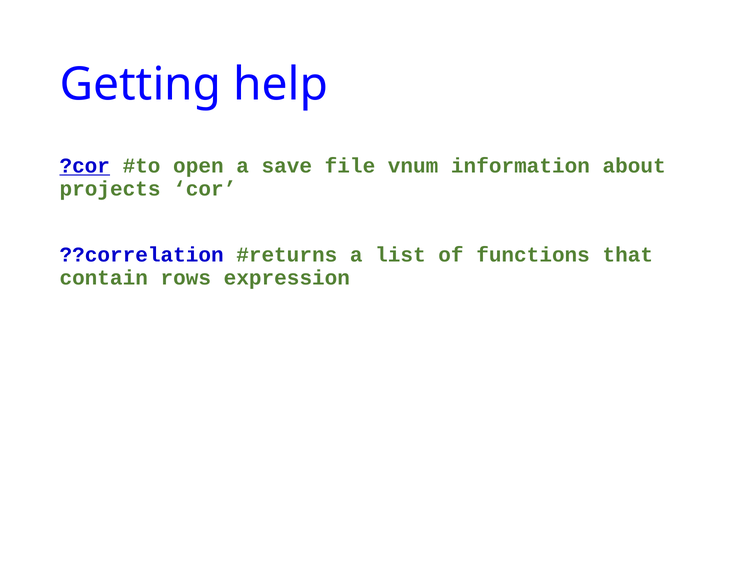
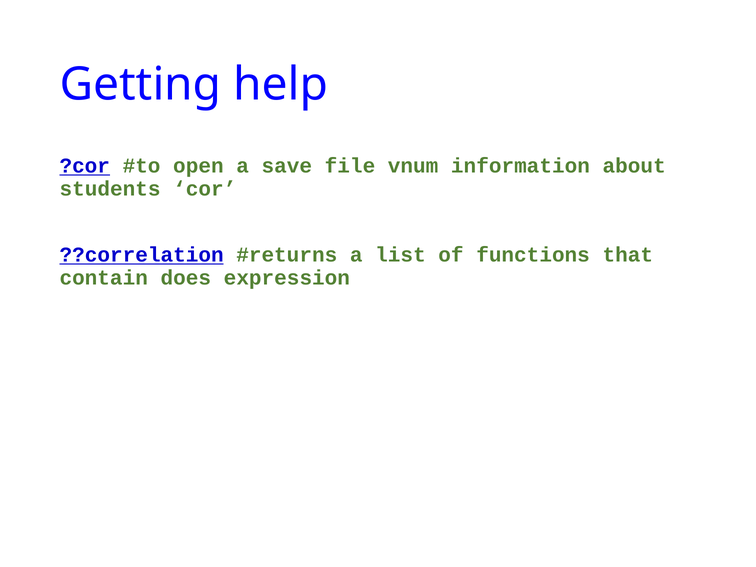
projects: projects -> students (110, 189)
??correlation underline: none -> present (142, 255)
rows: rows -> does (186, 278)
